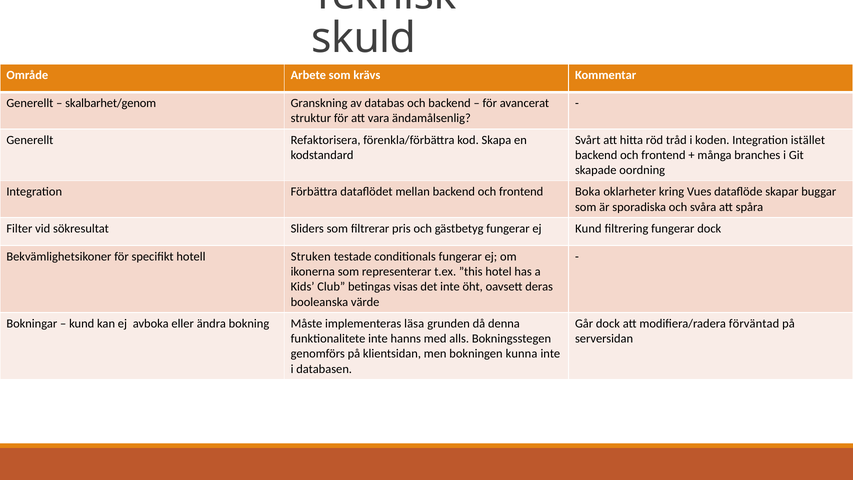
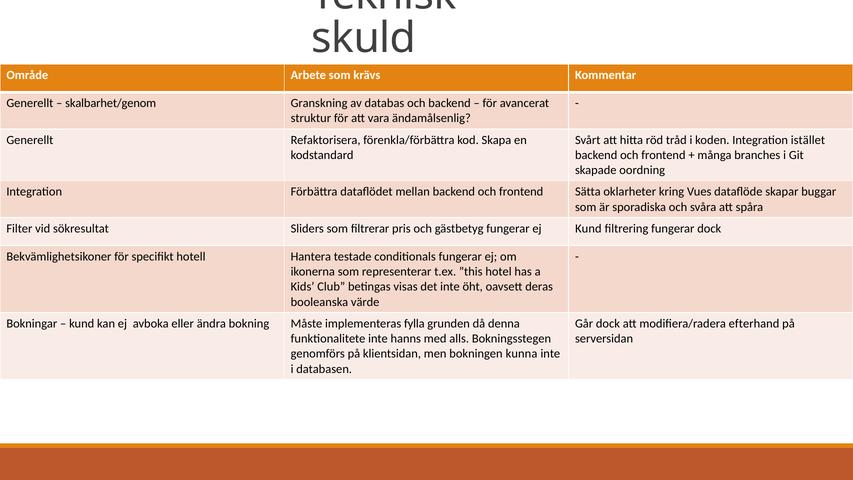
Boka: Boka -> Sätta (588, 192)
Struken: Struken -> Hantera (311, 256)
läsa: läsa -> fylla (414, 323)
förväntad: förväntad -> efterhand (754, 323)
